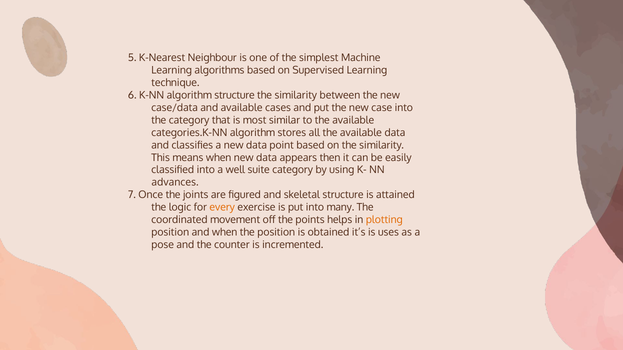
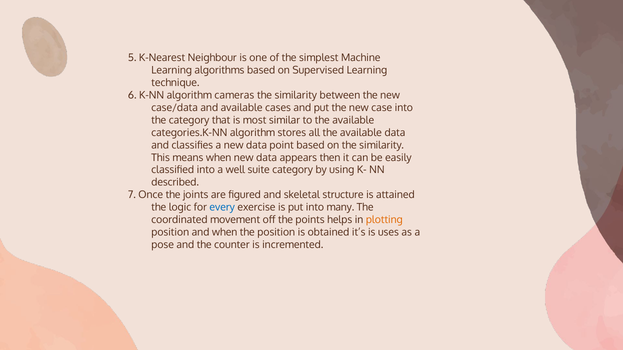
algorithm structure: structure -> cameras (234, 95)
advances: advances -> described (175, 183)
every colour: orange -> blue (222, 208)
